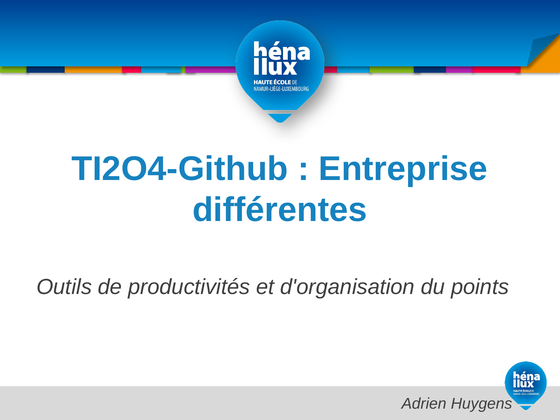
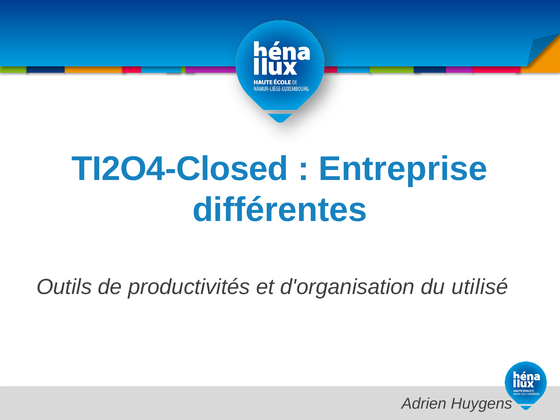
TI2O4-Github: TI2O4-Github -> TI2O4-Closed (180, 169)
points: points -> utilisé (480, 287)
